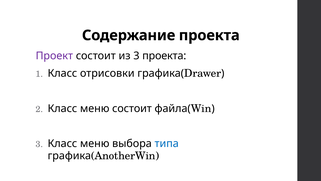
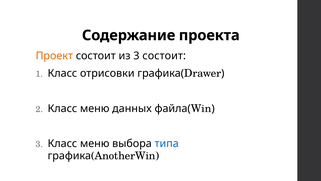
Проект colour: purple -> orange (54, 56)
3 проекта: проекта -> состоит (164, 56)
меню состоит: состоит -> данных (132, 108)
